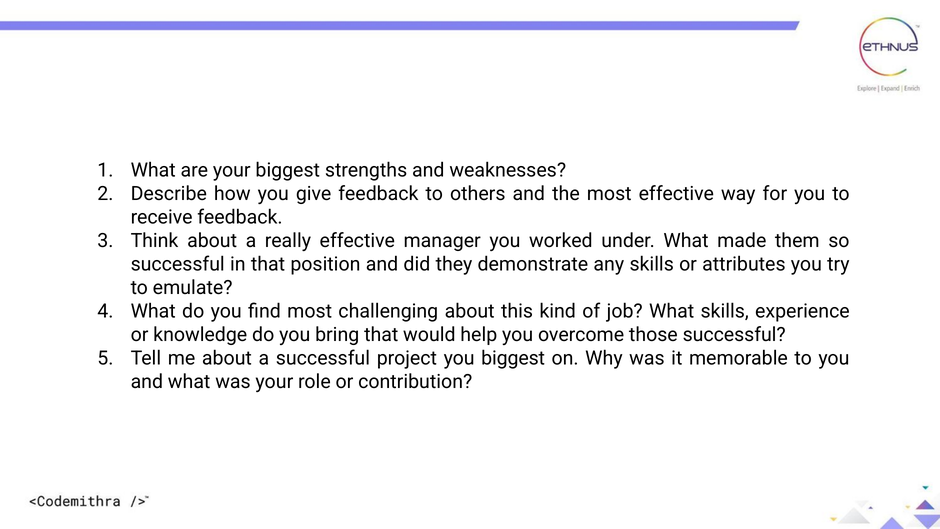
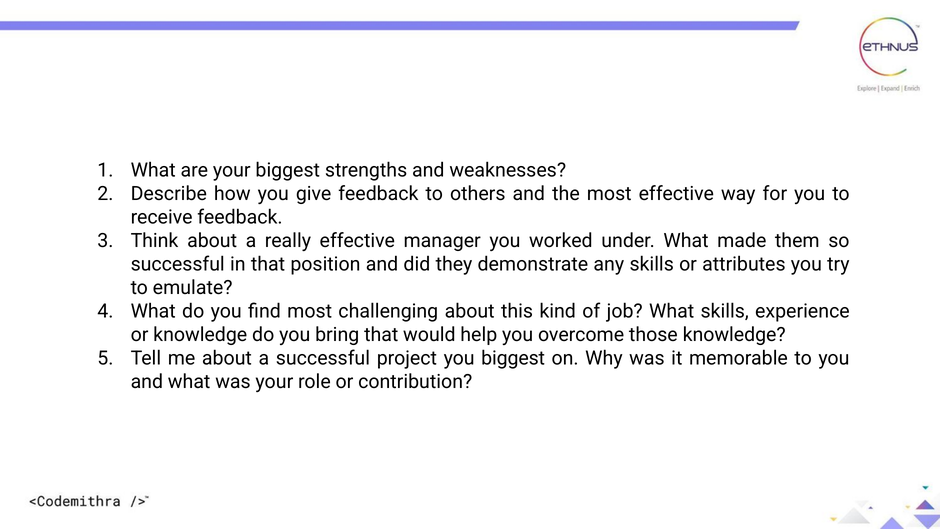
those successful: successful -> knowledge (734, 335)
